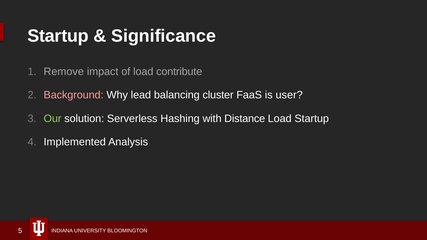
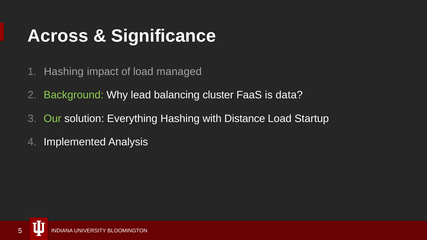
Startup: Startup -> Across (58, 36)
Remove: Remove -> Hashing (64, 72)
contribute: contribute -> managed (179, 72)
Background colour: pink -> light green (74, 95)
user: user -> data (289, 95)
Serverless: Serverless -> Everything (132, 119)
